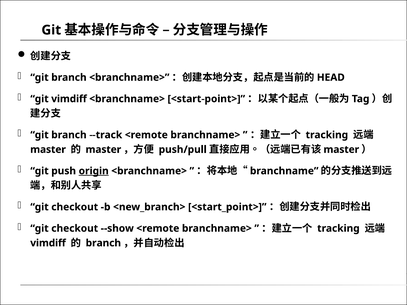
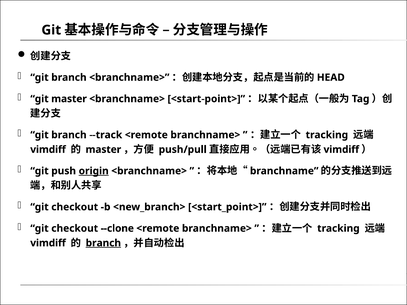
git vimdiff: vimdiff -> master (69, 99)
master: master -> vimdiff (48, 150)
master: master -> vimdiff (341, 150)
--show: --show -> --clone (117, 229)
branch underline: none -> present (103, 243)
